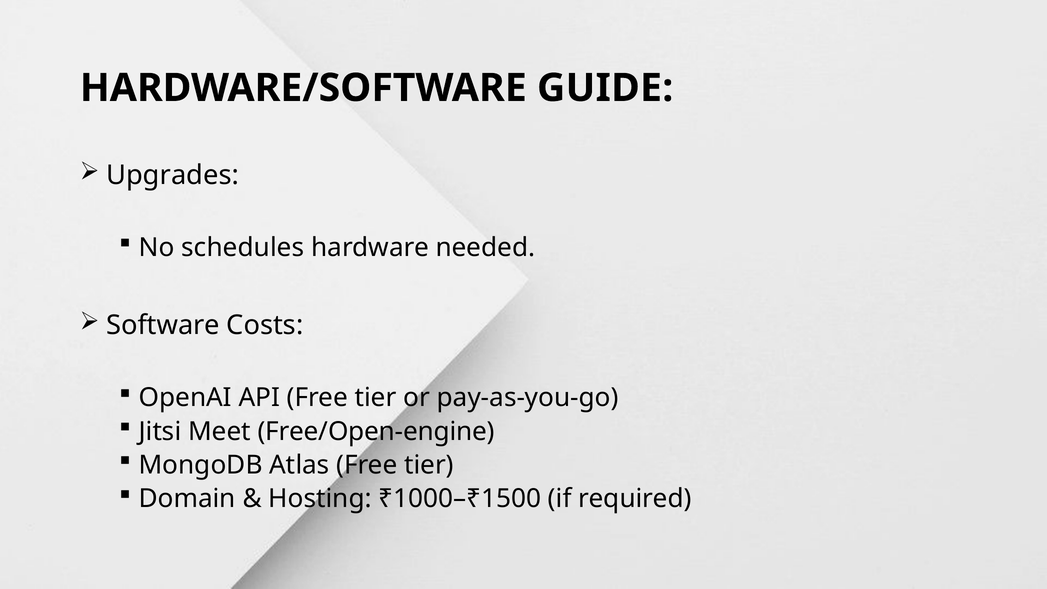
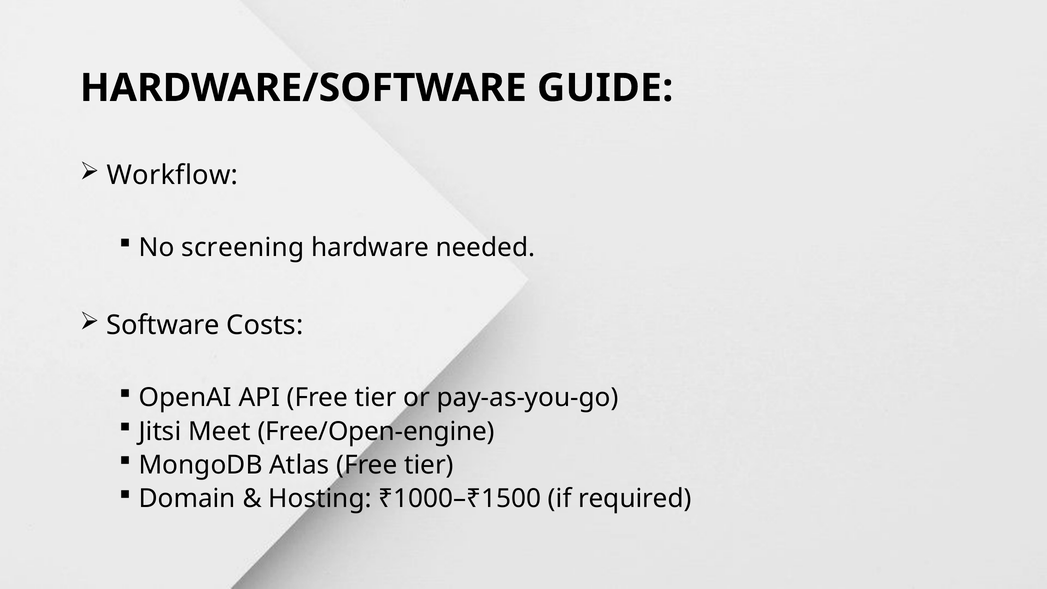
Upgrades: Upgrades -> Workflow (172, 175)
schedules: schedules -> screening (243, 248)
